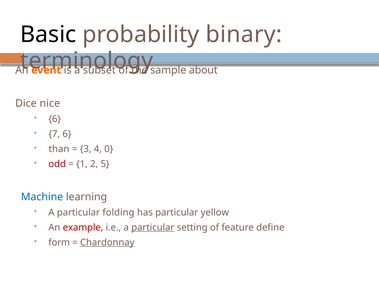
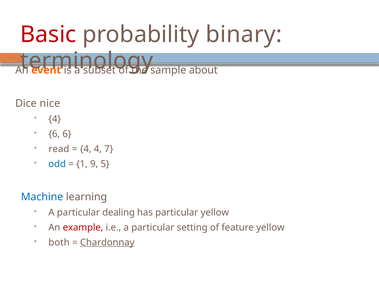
Basic colour: black -> red (48, 35)
6: 6 -> 4 (55, 119)
7: 7 -> 6 (54, 134)
than: than -> read (59, 149)
3: 3 -> 4 (86, 149)
0: 0 -> 7 (109, 149)
odd colour: red -> blue (57, 164)
2: 2 -> 9 (94, 164)
folding: folding -> dealing (119, 213)
particular underline: present -> none (153, 228)
feature define: define -> yellow (270, 228)
form: form -> both (59, 243)
